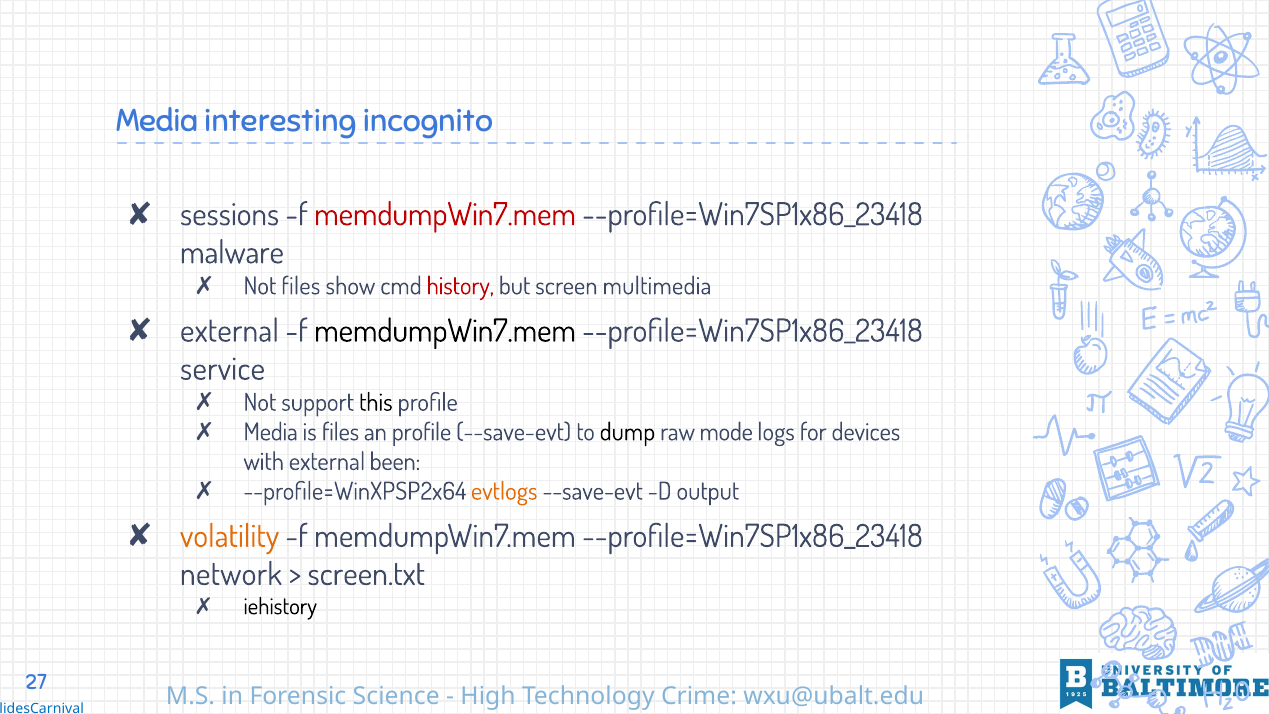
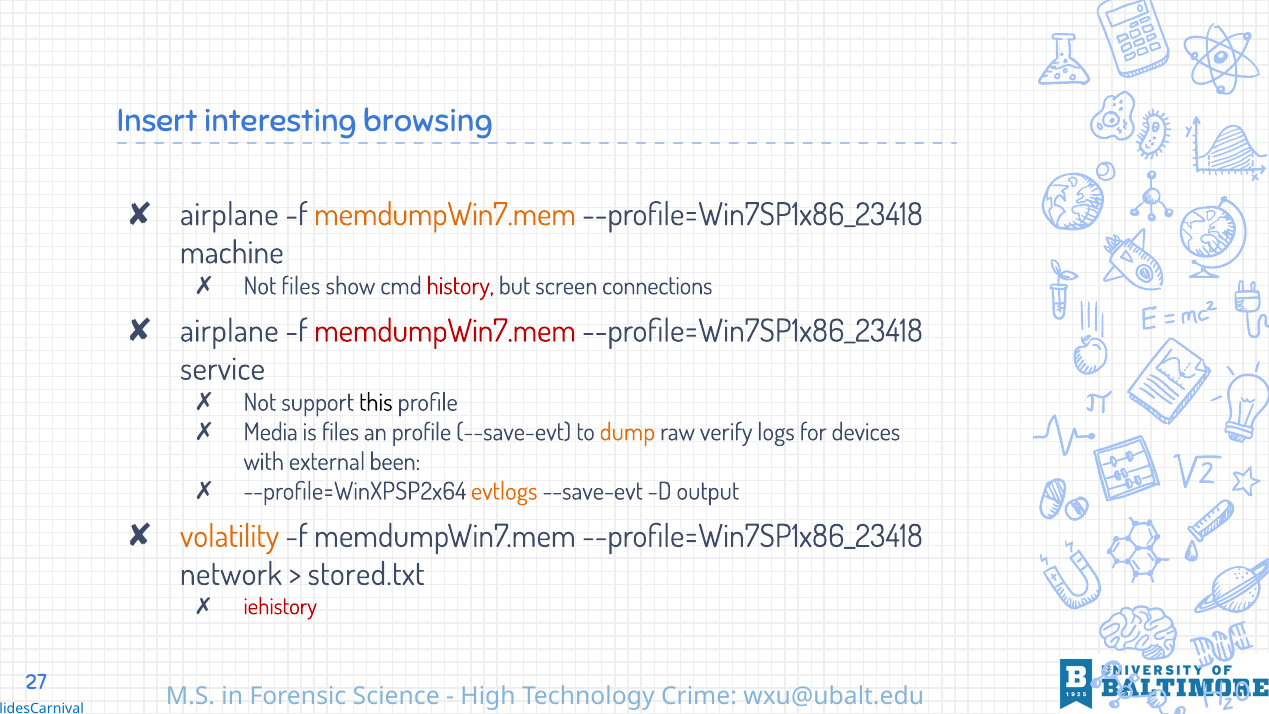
Media: Media -> Insert (157, 121)
incognito: incognito -> browsing (428, 121)
sessions: sessions -> airplane (229, 215)
memdumpWin7.mem colour: red -> orange (445, 215)
malware: malware -> machine (232, 253)
multimedia: multimedia -> connections (657, 286)
external: external -> airplane (229, 331)
memdumpWin7.mem colour: black -> red (445, 331)
dump colour: black -> orange (627, 432)
mode: mode -> verify (726, 432)
screen.txt: screen.txt -> stored.txt (366, 574)
iehistory colour: black -> red (280, 607)
